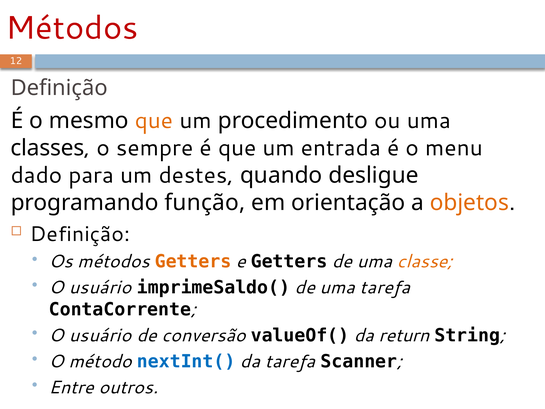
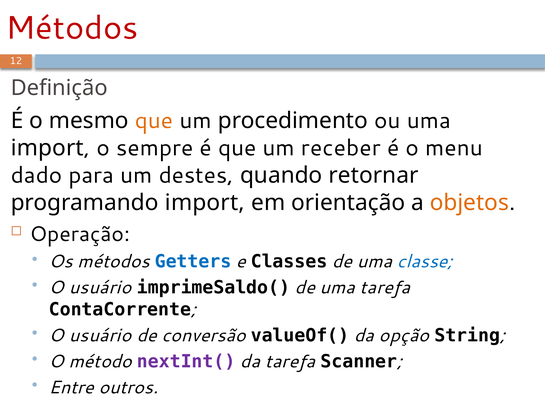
classes: classes -> import (47, 148)
entrada: entrada -> receber (341, 148)
desligue: desligue -> retornar (374, 175)
programando função: função -> import (205, 202)
Definição: Definição -> Operação (80, 234)
Getters colour: orange -> blue (193, 261)
e Getters: Getters -> Classes (289, 261)
classe colour: orange -> blue (425, 261)
return: return -> opção (404, 335)
nextInt( colour: blue -> purple (186, 361)
